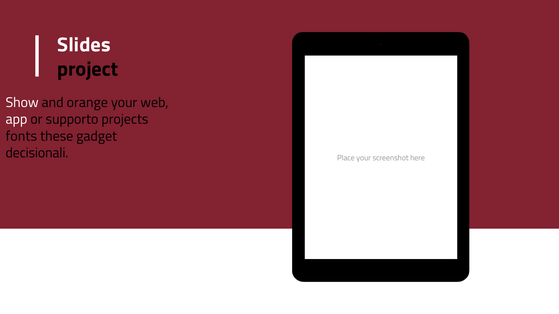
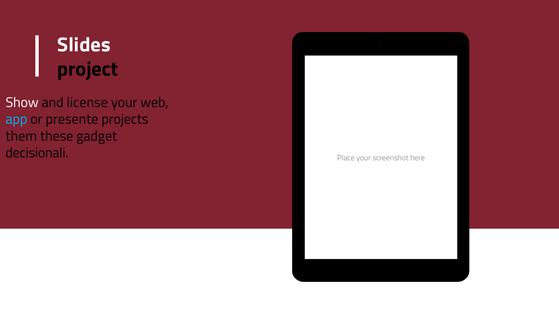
orange: orange -> license (87, 103)
app colour: white -> light blue (16, 120)
supporto: supporto -> presente (72, 120)
fonts: fonts -> them (21, 136)
